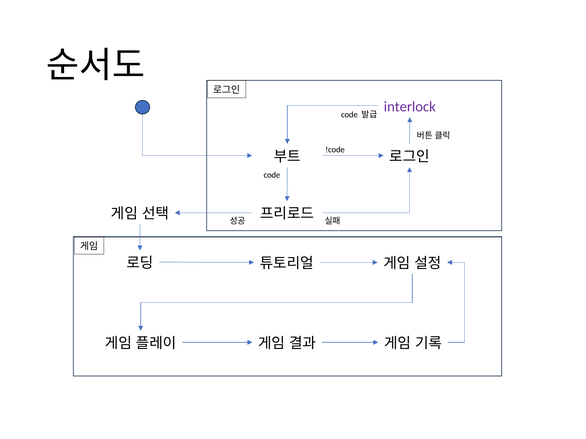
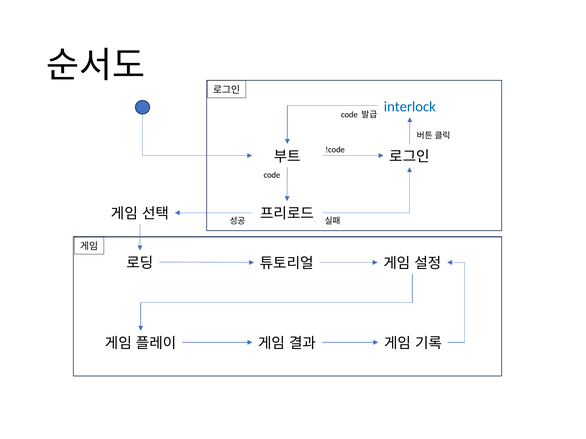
interlock colour: purple -> blue (410, 107)
